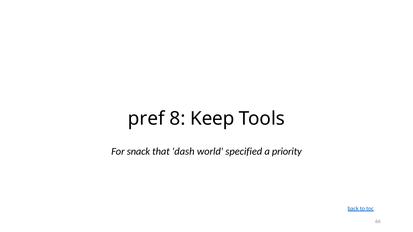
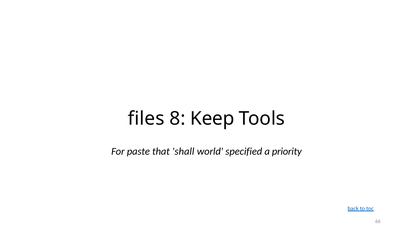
pref: pref -> files (146, 119)
snack: snack -> paste (138, 152)
dash: dash -> shall (183, 152)
